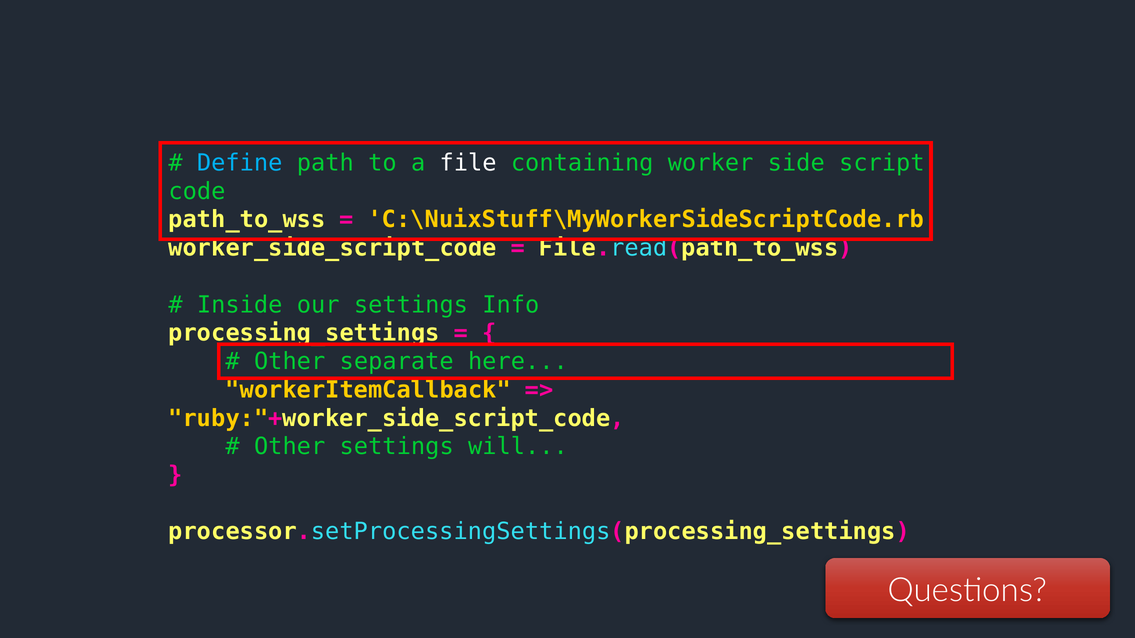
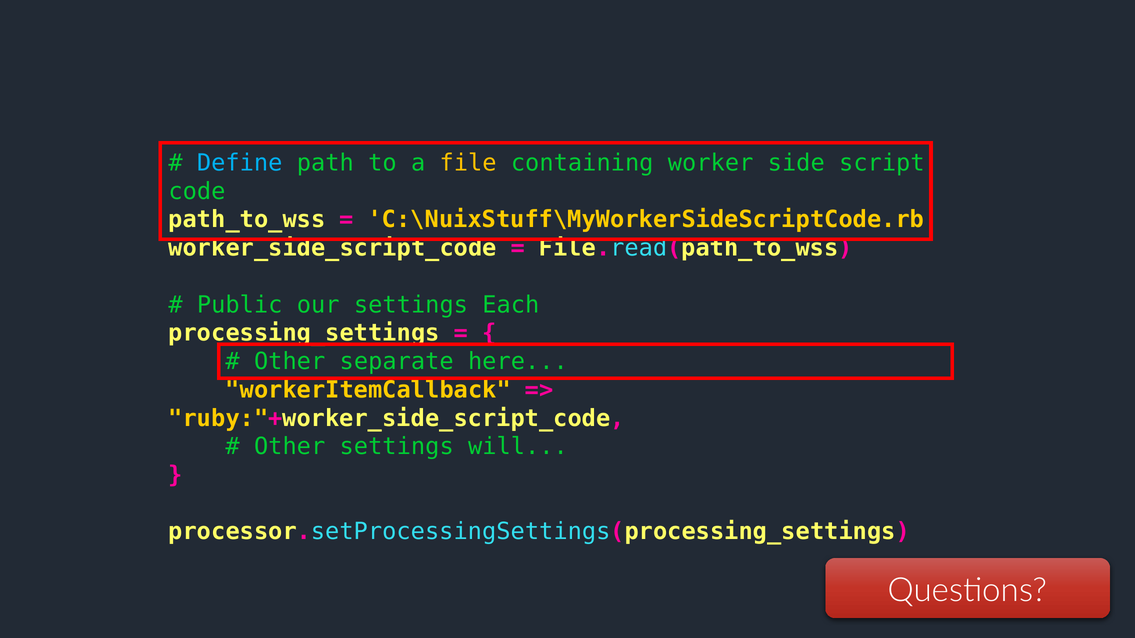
file colour: white -> yellow (468, 163)
Inside: Inside -> Public (240, 305)
Info: Info -> Each (511, 305)
